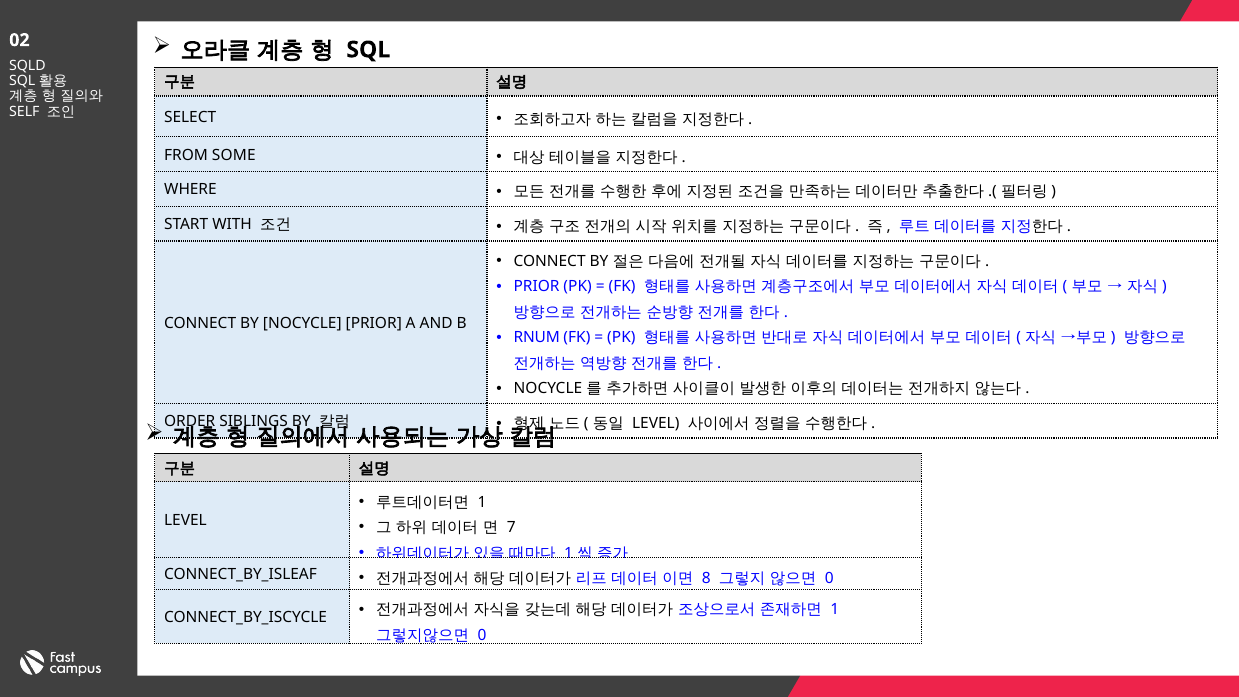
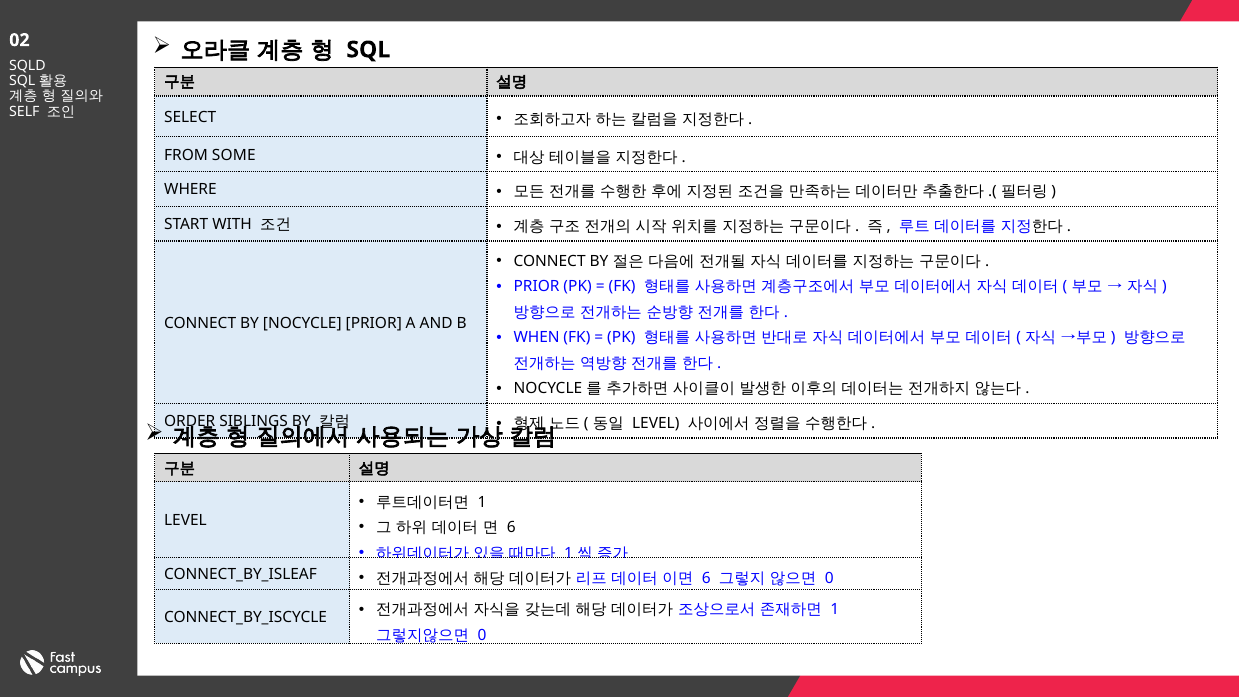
RNUM: RNUM -> WHEN (537, 338)
7: 7 -> 6 (511, 527)
8: 8 -> 6 (706, 578)
